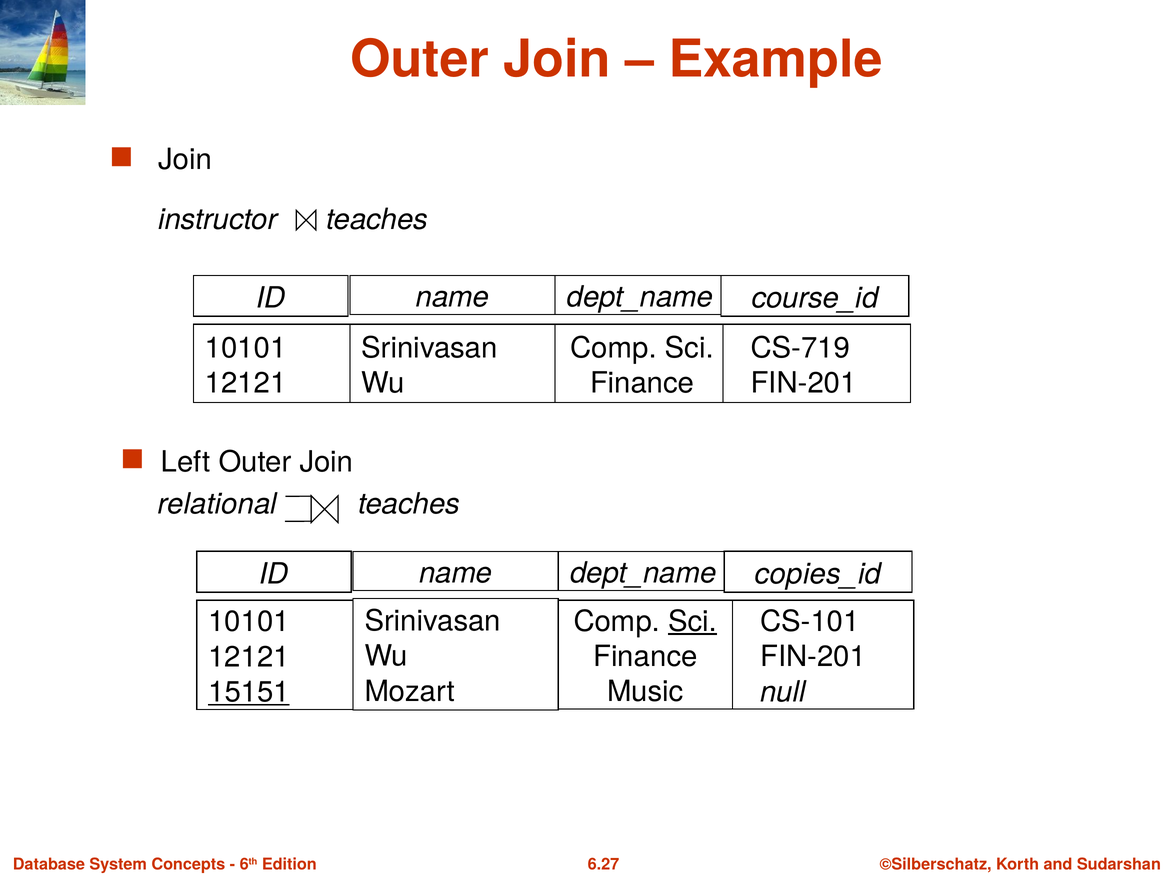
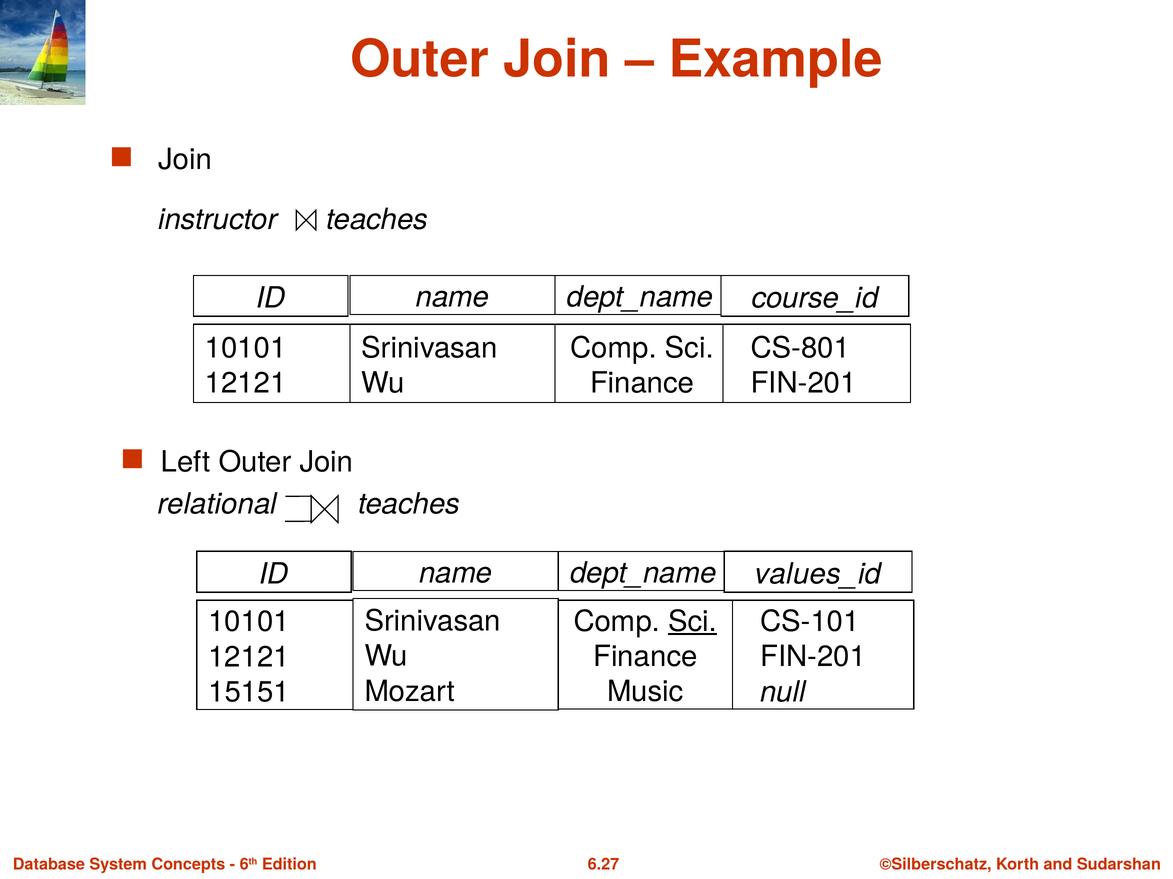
CS-719: CS-719 -> CS-801 (800, 348)
copies_id: copies_id -> values_id (818, 574)
15151 underline: present -> none (249, 693)
